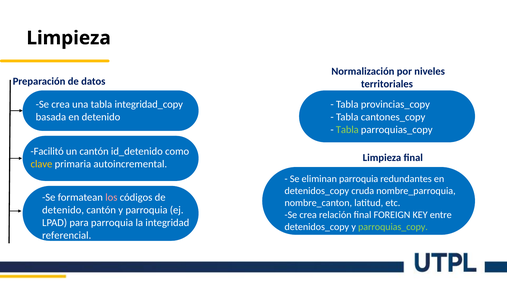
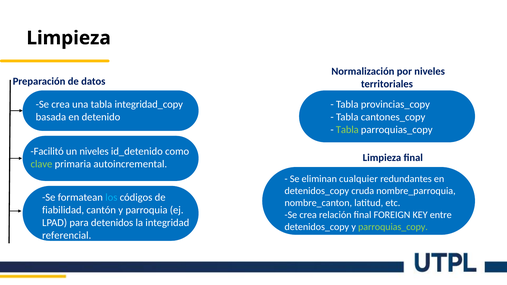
un cantón: cantón -> niveles (94, 151)
clave colour: yellow -> light green (41, 164)
eliminan parroquia: parroquia -> cualquier (358, 179)
los colour: pink -> light blue (111, 197)
detenido: detenido -> fiabilidad (63, 210)
para parroquia: parroquia -> detenidos (112, 223)
